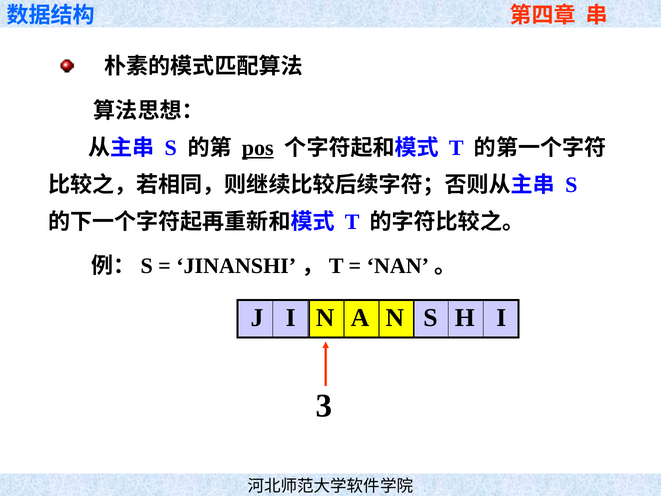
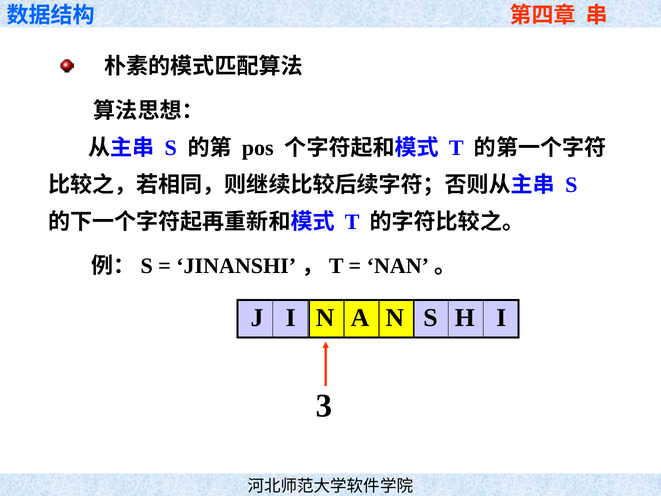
pos underline: present -> none (258, 148)
